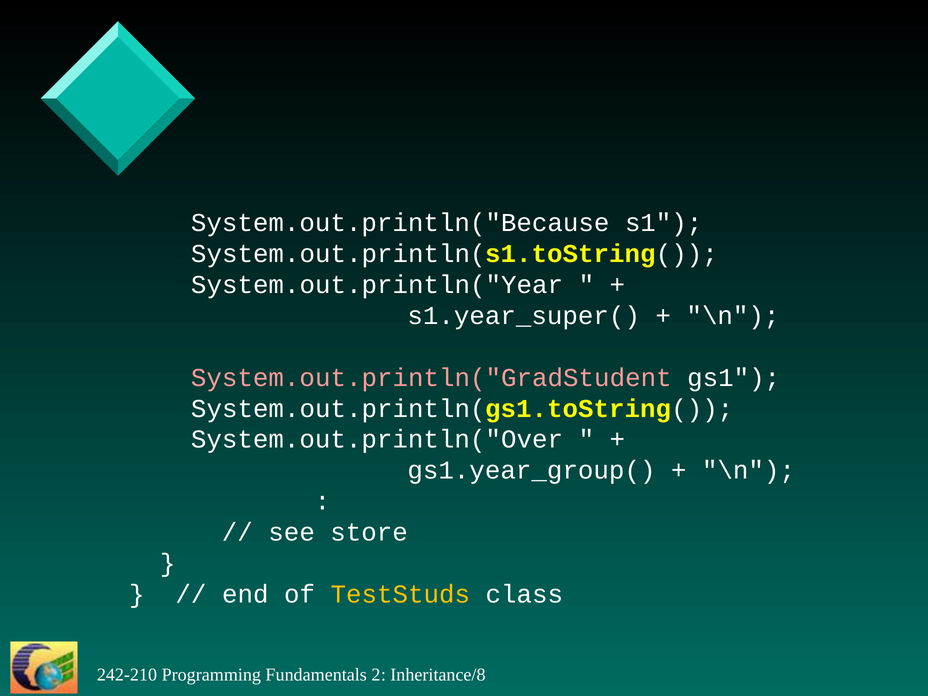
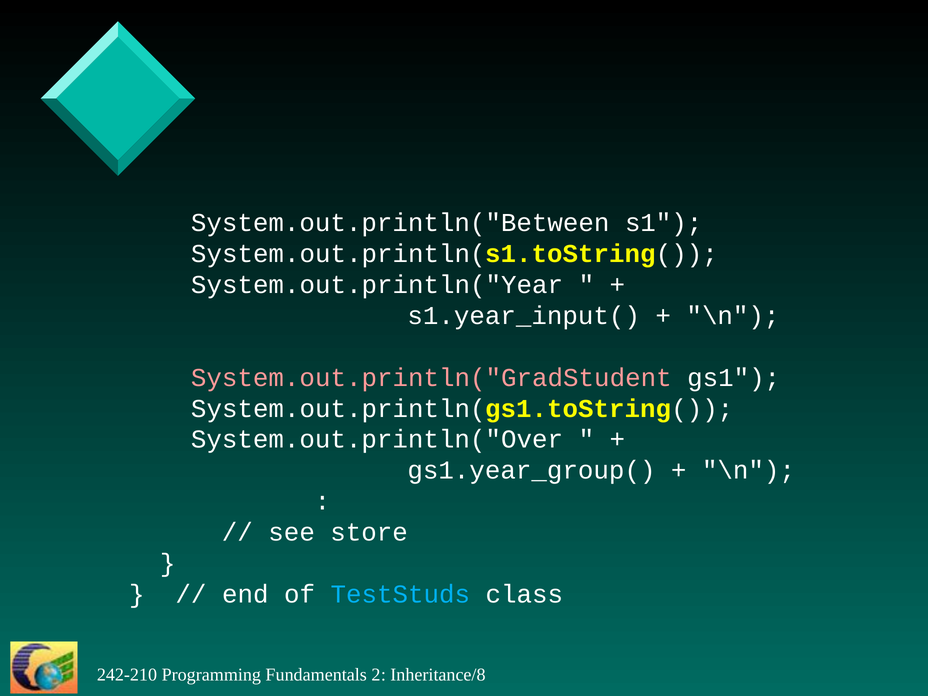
System.out.println("Because: System.out.println("Because -> System.out.println("Between (400, 223)
s1.year_super(: s1.year_super( -> s1.year_input( (524, 316)
TestStuds colour: yellow -> light blue (400, 594)
